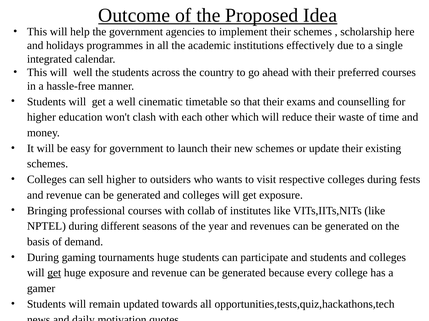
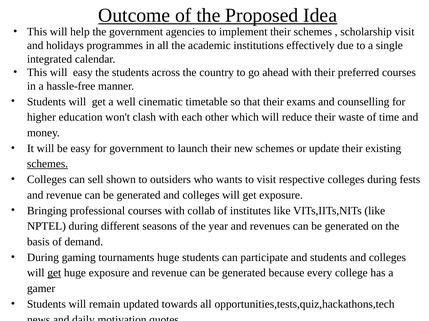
scholarship here: here -> visit (405, 32)
will well: well -> easy (83, 73)
schemes underline: none -> present (48, 164)
sell higher: higher -> shown (121, 180)
